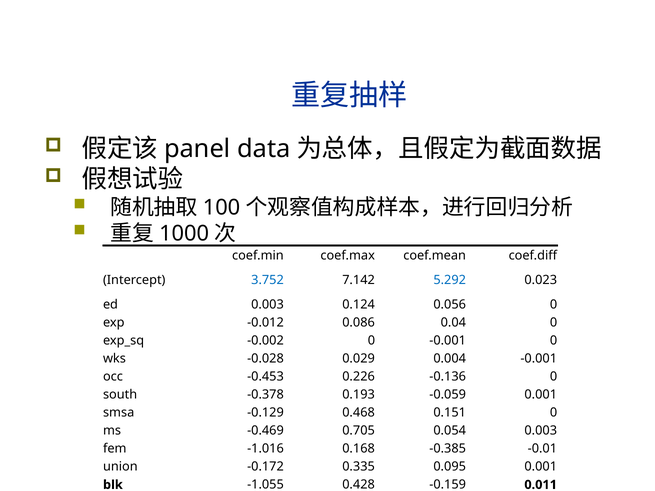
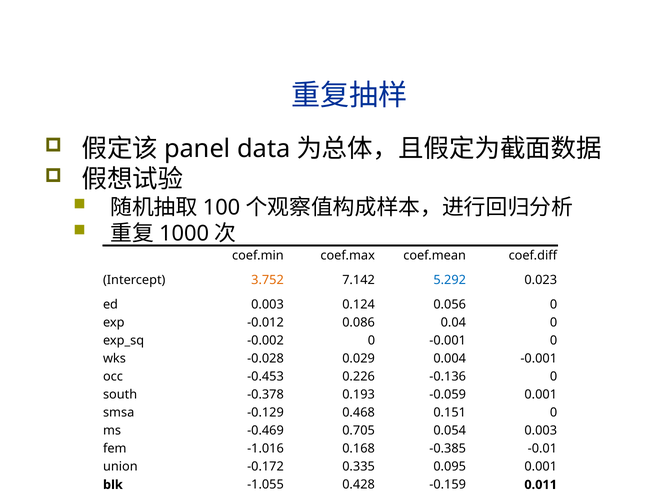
3.752 colour: blue -> orange (268, 280)
